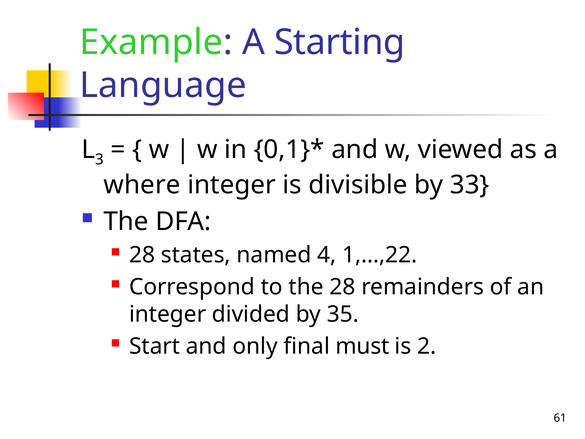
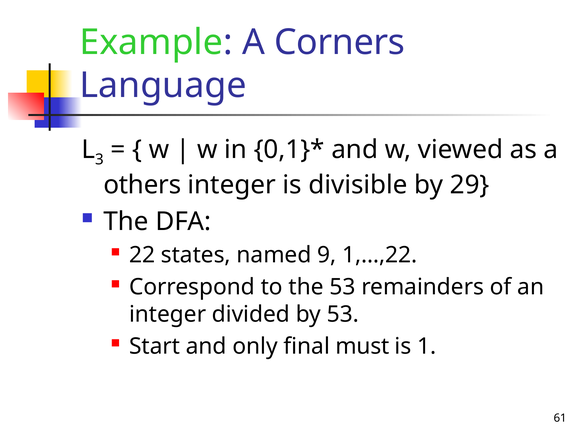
Starting: Starting -> Corners (340, 42)
where: where -> others (142, 185)
33: 33 -> 29 (470, 185)
28: 28 -> 22 (142, 255)
4: 4 -> 9 (327, 255)
the 28: 28 -> 53 (342, 287)
by 35: 35 -> 53 (343, 314)
2: 2 -> 1 (427, 346)
